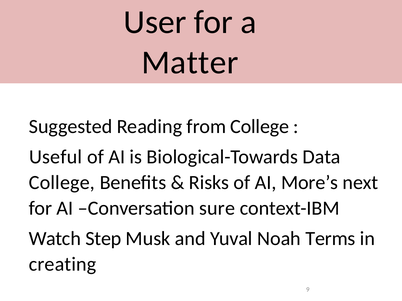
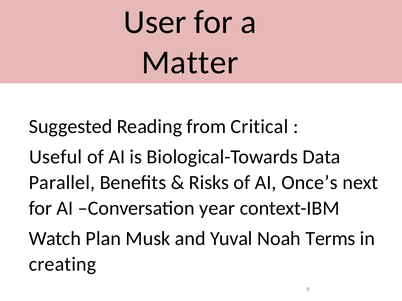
from College: College -> Critical (259, 127)
College: College -> Parallel (62, 183)
More’s: More’s -> Once’s (309, 183)
sure: sure -> year (217, 209)
Step: Step -> Plan (103, 239)
